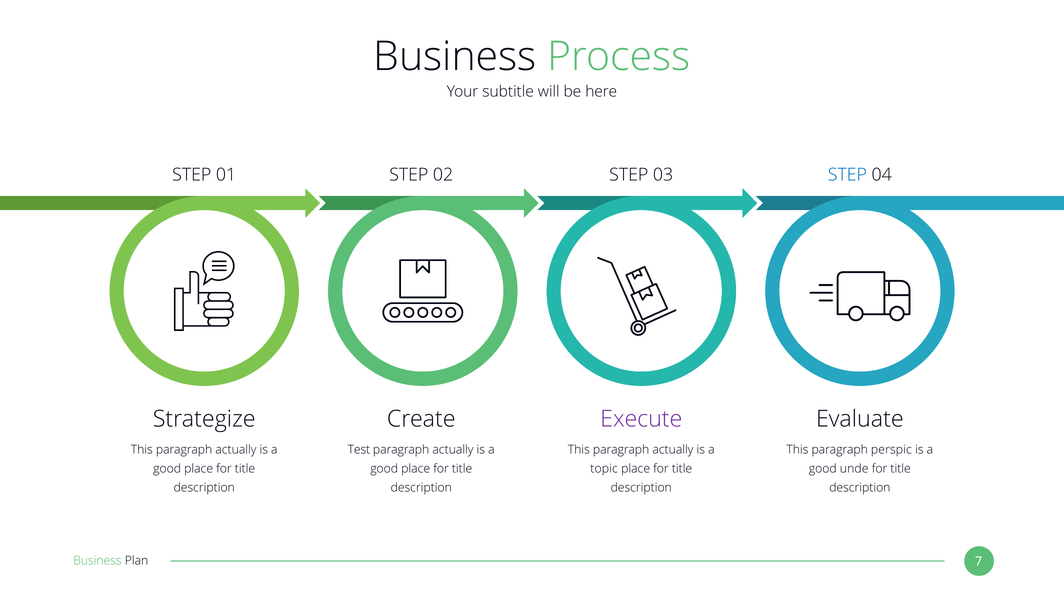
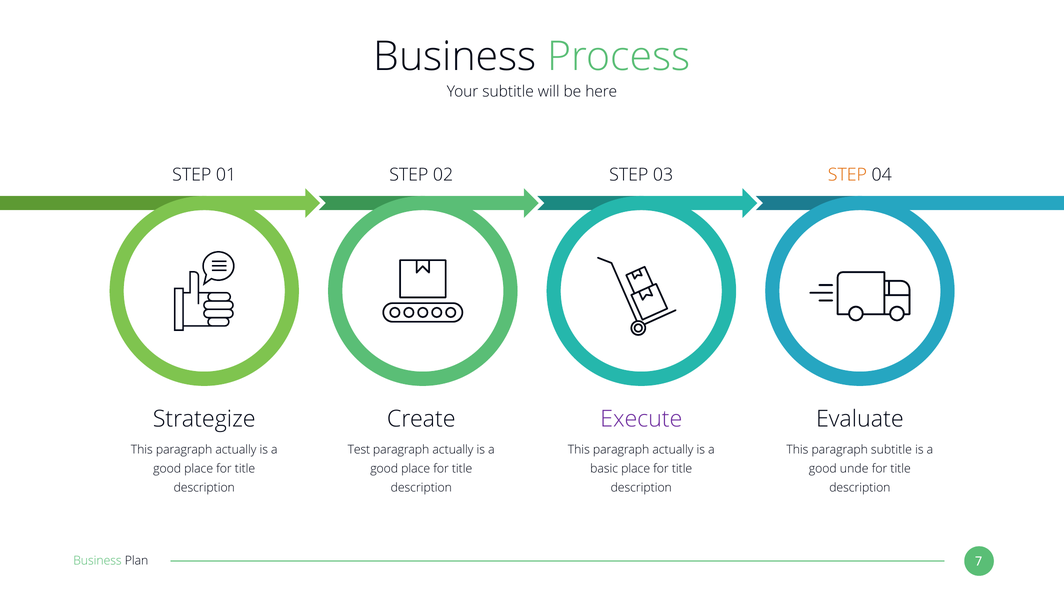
STEP colour: blue -> orange (847, 175)
paragraph perspic: perspic -> subtitle (891, 450)
topic: topic -> basic (604, 469)
